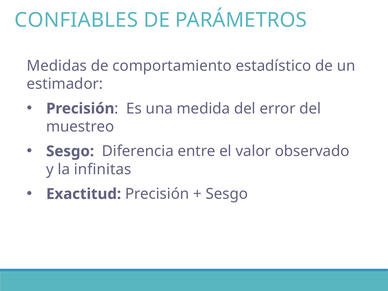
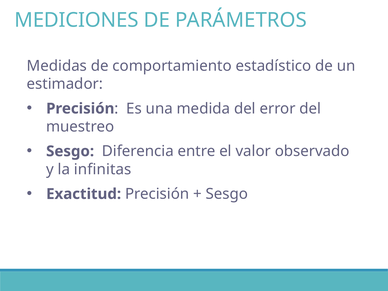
CONFIABLES: CONFIABLES -> MEDICIONES (76, 20)
